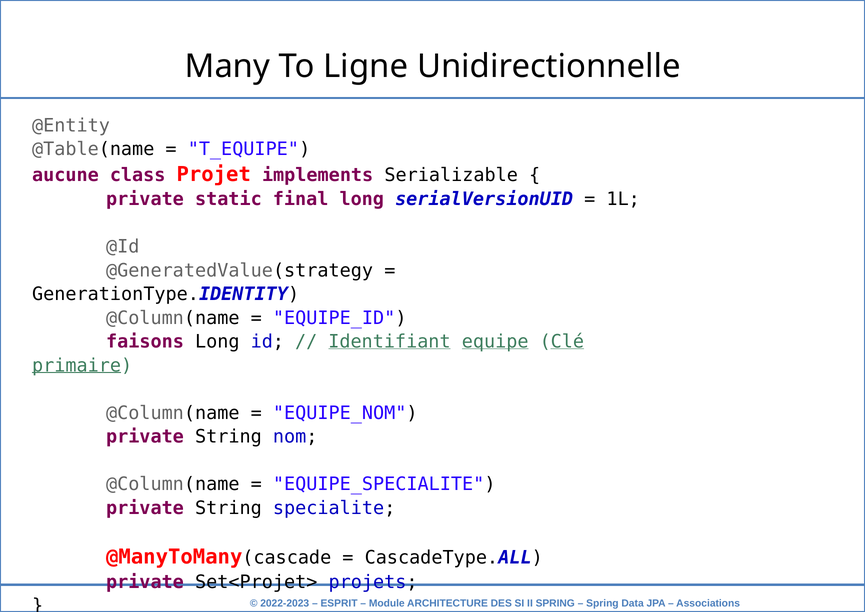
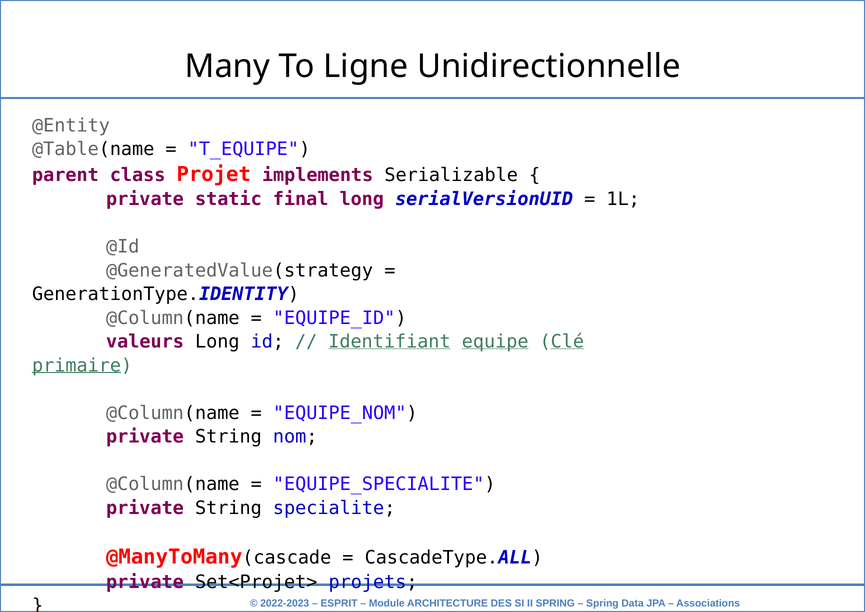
aucune: aucune -> parent (65, 175)
faisons: faisons -> valeurs (145, 342)
